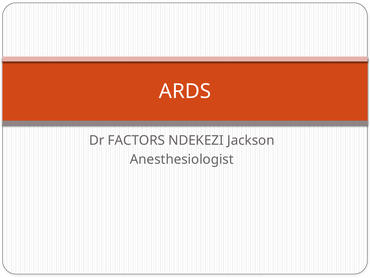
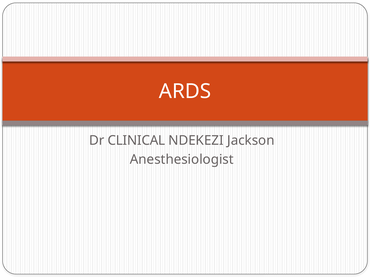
FACTORS: FACTORS -> CLINICAL (136, 140)
